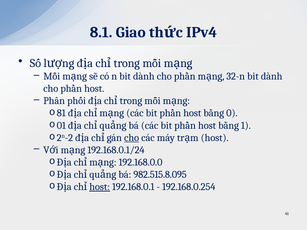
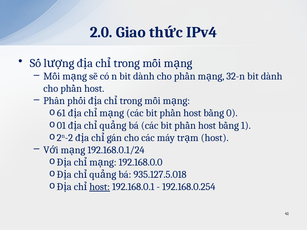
8.1: 8.1 -> 2.0 (101, 32)
81: 81 -> 61 (61, 113)
cho underline: present -> none (132, 138)
982.515.8.095: 982.515.8.095 -> 935.127.5.018 (160, 175)
